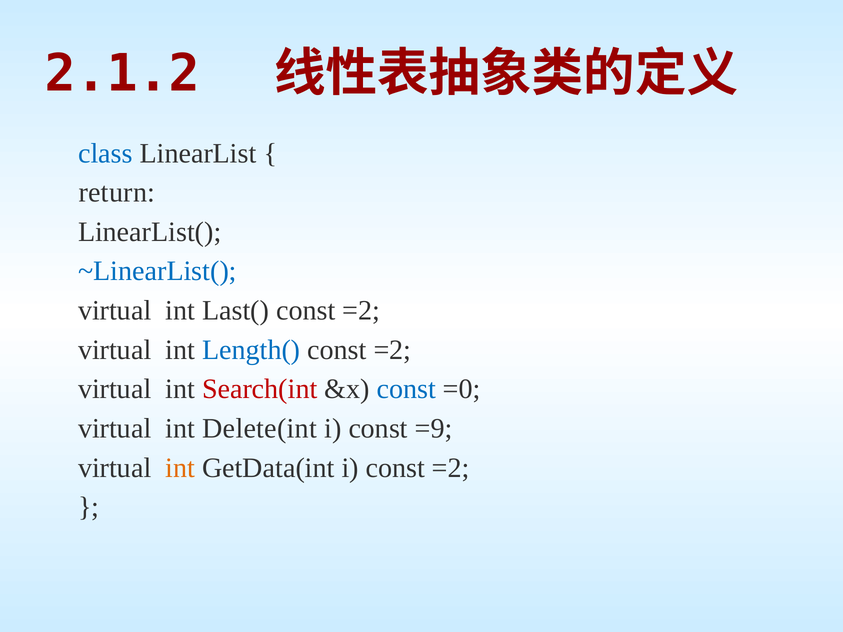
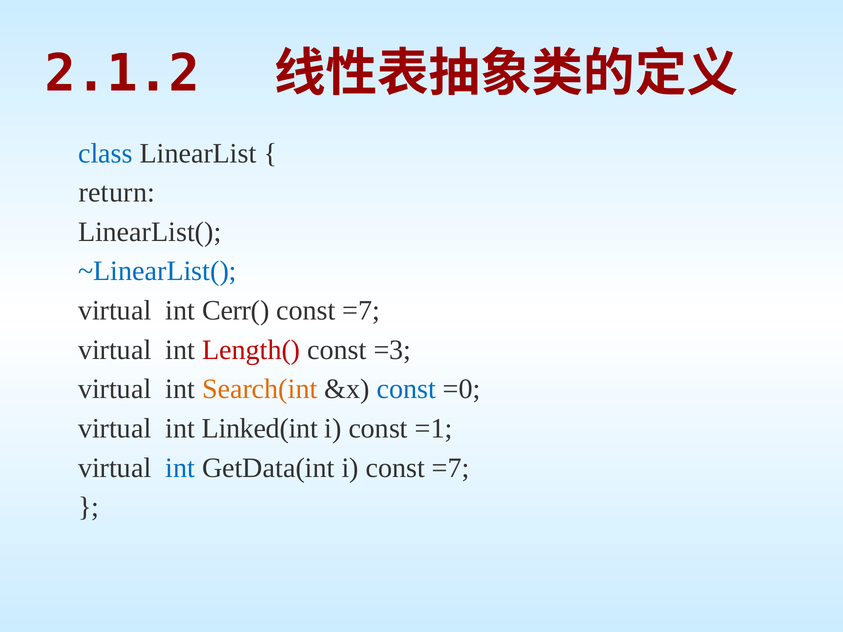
Last(: Last( -> Cerr( (236, 311)
=2: =2 -> =7 (361, 311)
Length( colour: blue -> red (251, 350)
=2: =2 -> =3 (392, 350)
Search(int colour: red -> orange (260, 389)
Delete(int: Delete(int -> Linked(int (260, 429)
=9: =9 -> =1 (434, 429)
int colour: orange -> blue (180, 468)
i const =2: =2 -> =7 (451, 468)
